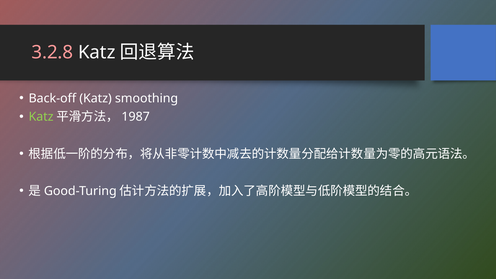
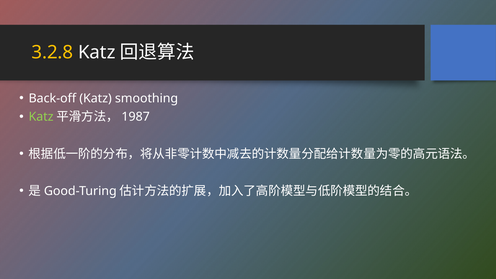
3.2.8 colour: pink -> yellow (52, 53)
